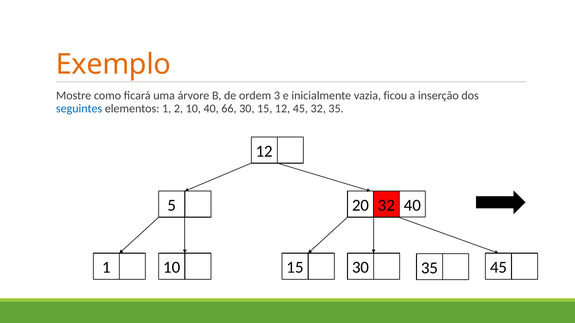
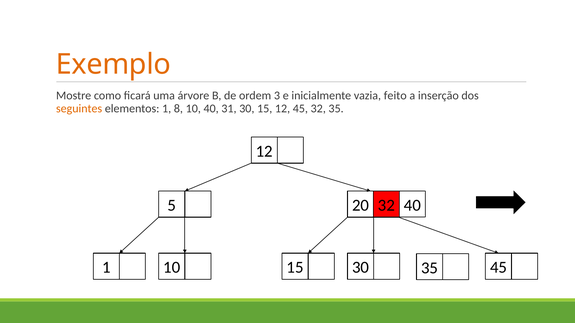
ficou: ficou -> feito (395, 96)
seguintes colour: blue -> orange (79, 109)
2: 2 -> 8 (178, 109)
66: 66 -> 31 (229, 109)
